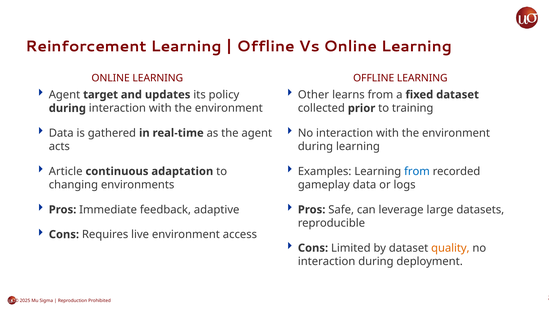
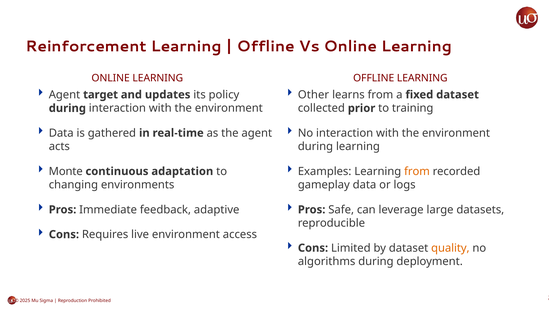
Article: Article -> Monte (66, 171)
from colour: blue -> orange (417, 171)
interaction: interaction -> algorithms (327, 261)
